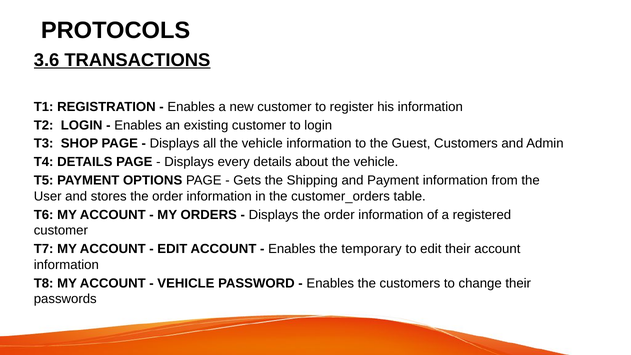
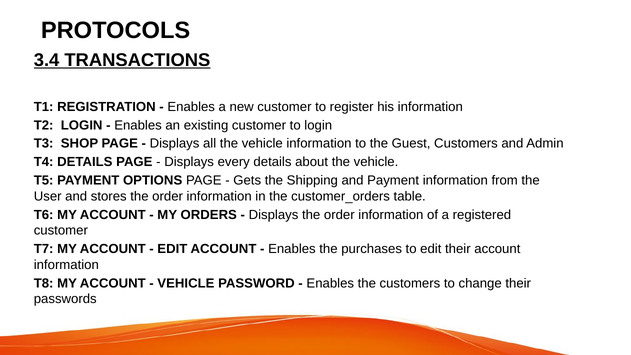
3.6: 3.6 -> 3.4 (47, 60)
temporary: temporary -> purchases (372, 249)
